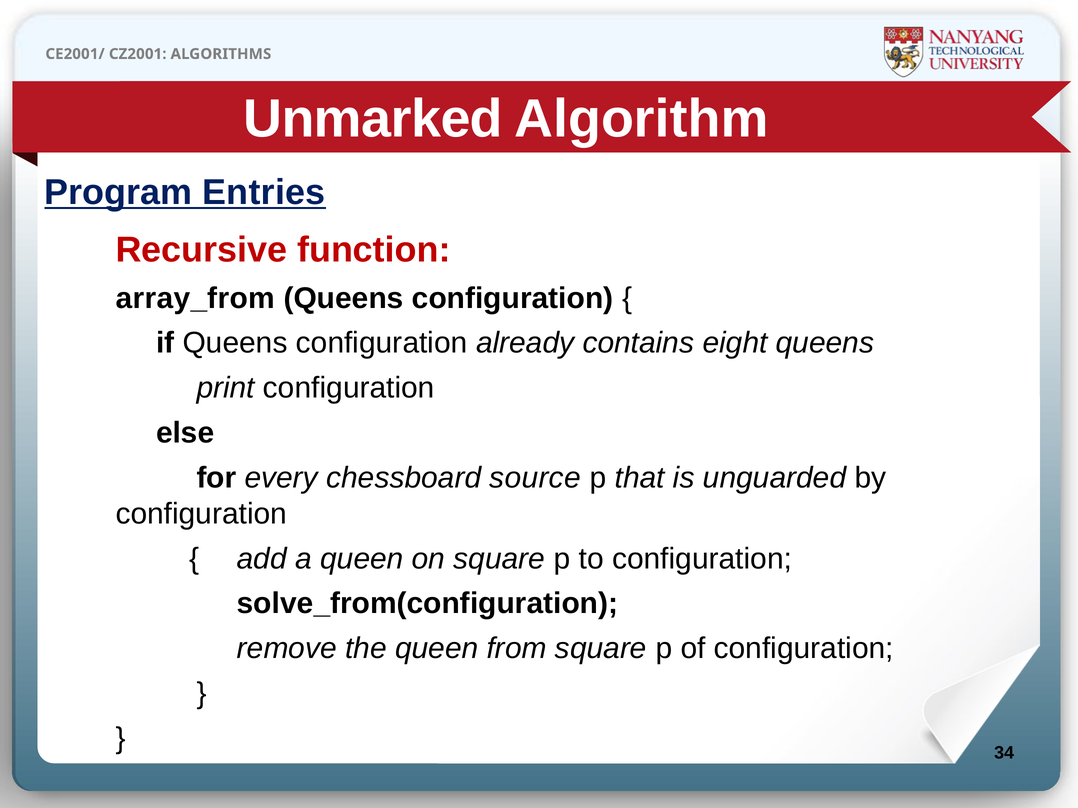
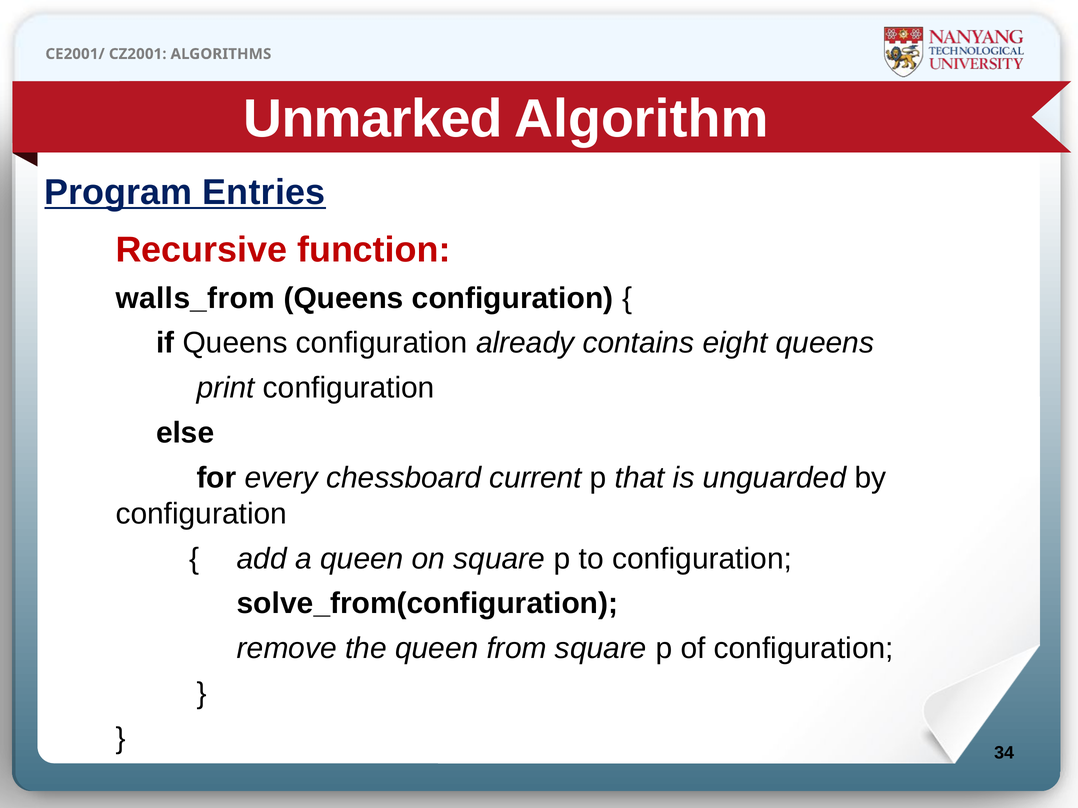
array_from: array_from -> walls_from (195, 298)
source: source -> current (535, 478)
